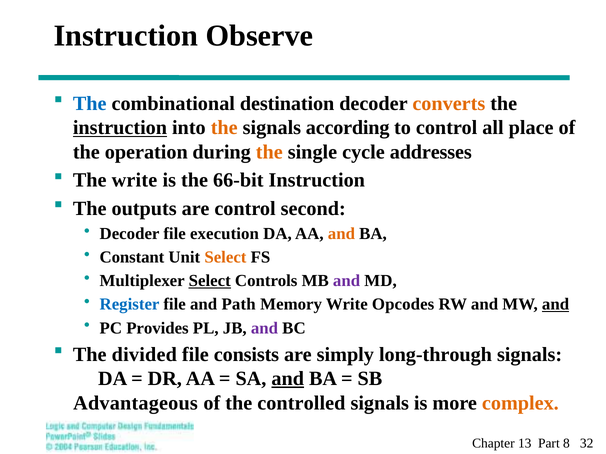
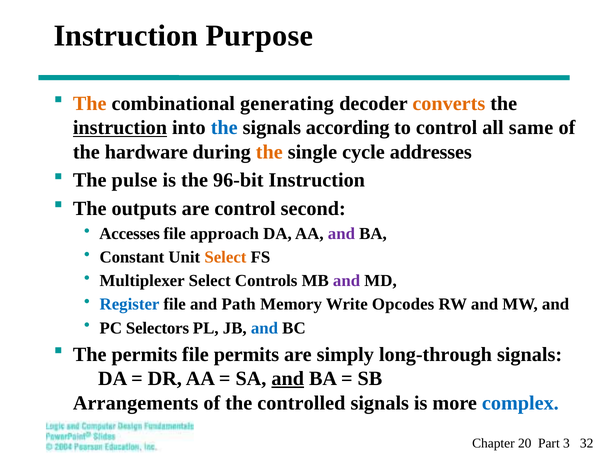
Observe: Observe -> Purpose (259, 36)
The colour: blue -> orange (90, 104)
destination: destination -> generating (287, 104)
the colour: orange -> blue (224, 128)
place: place -> same (531, 128)
operation: operation -> hardware (146, 152)
The write: write -> pulse (134, 180)
66-bit: 66-bit -> 96-bit (238, 180)
Decoder: Decoder -> Accesses (130, 234)
execution: execution -> approach (224, 234)
and colour: orange -> purple (341, 234)
Select underline: present -> none (210, 281)
and underline: present -> none (556, 305)
Provides: Provides -> Selectors (158, 328)
and colour: purple -> blue (264, 328)
The divided: divided -> permits (144, 355)
file consists: consists -> permits (246, 355)
Advantageous: Advantageous -> Arrangements (136, 403)
complex colour: orange -> blue (520, 403)
13: 13 -> 20 (525, 444)
8: 8 -> 3 (566, 444)
